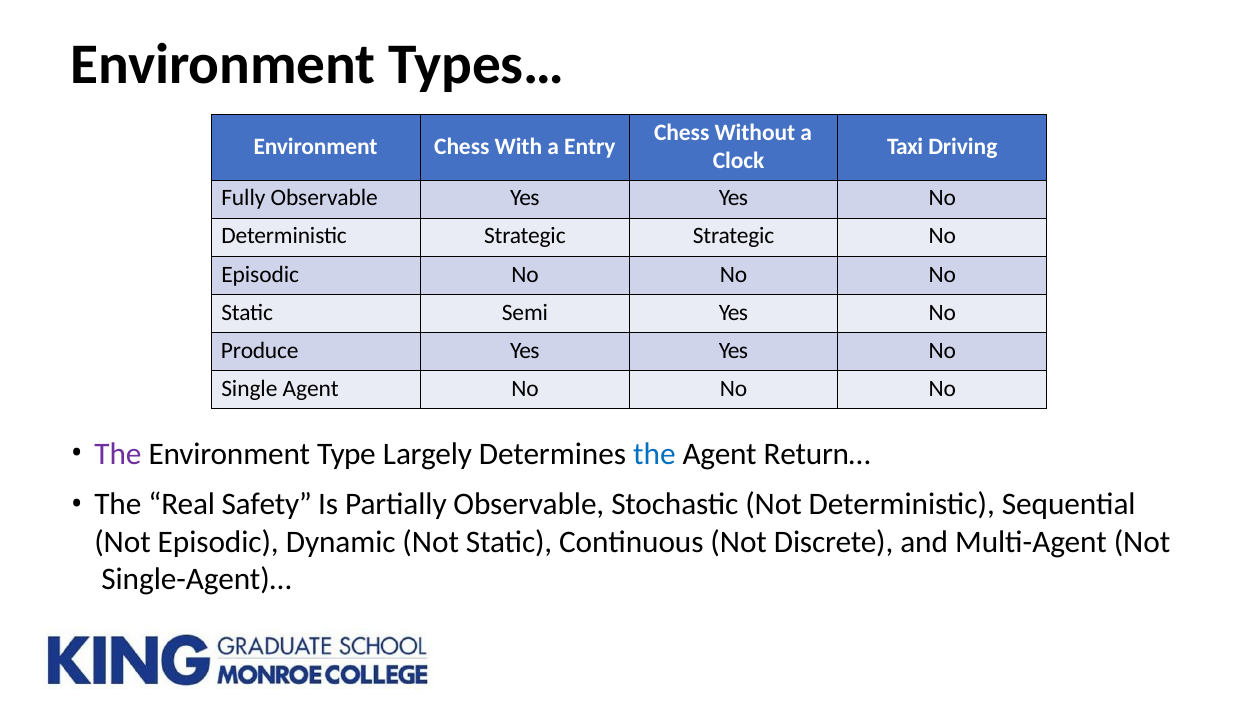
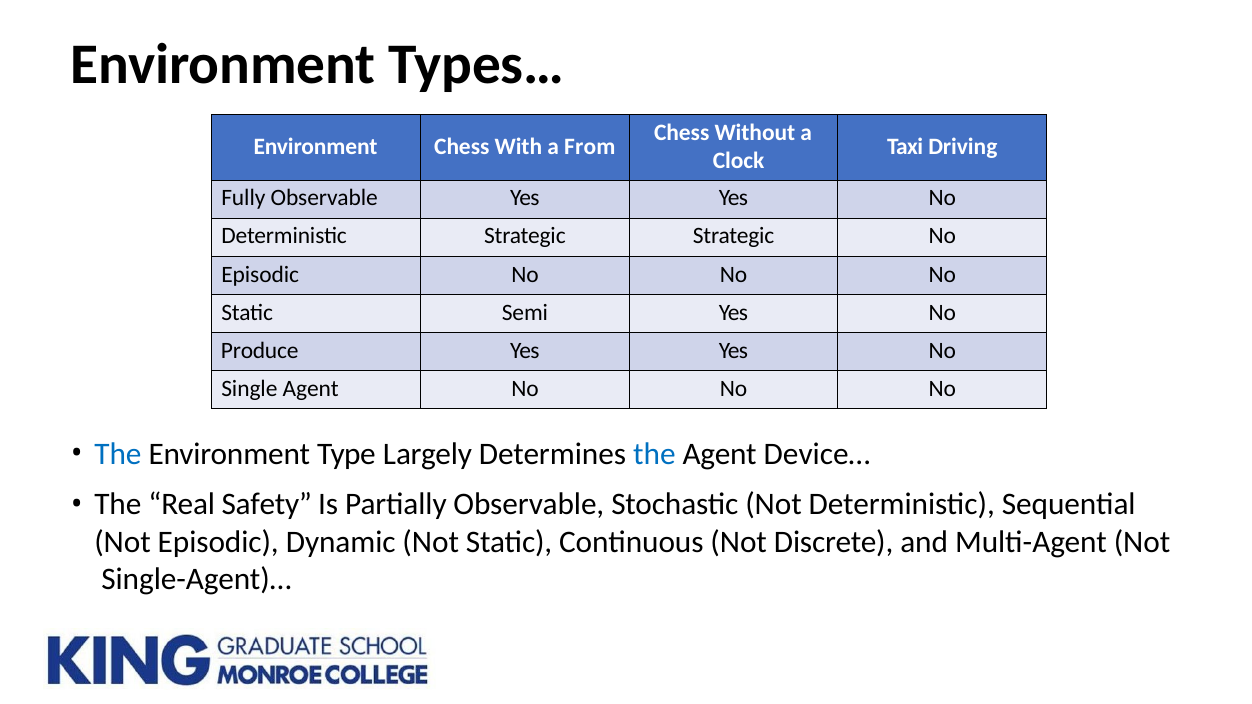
Entry: Entry -> From (590, 147)
The colour: purple -> blue (118, 454)
Return…: Return… -> Device… (817, 454)
